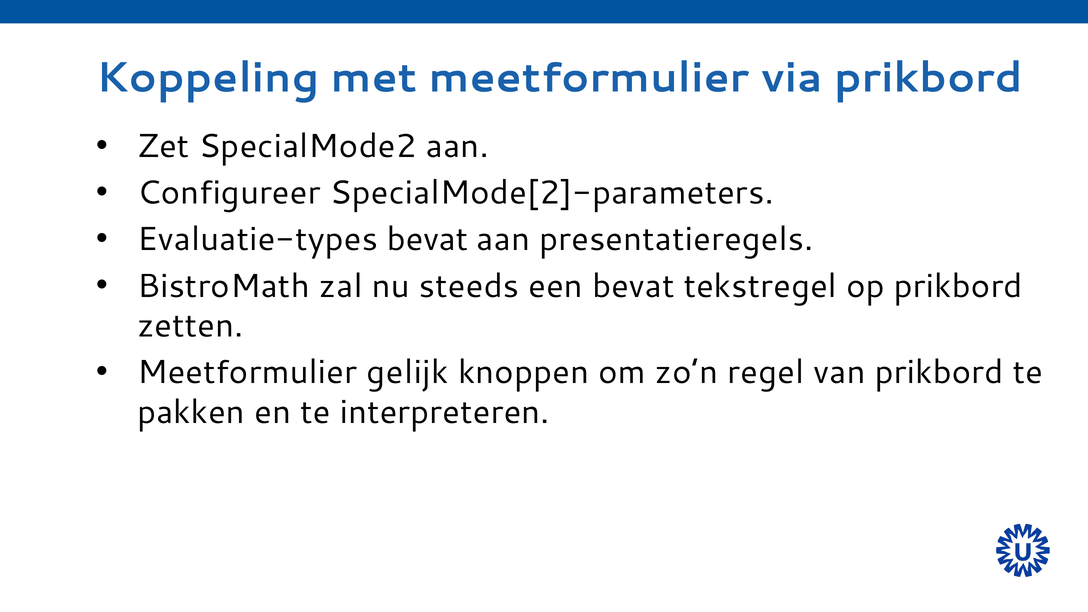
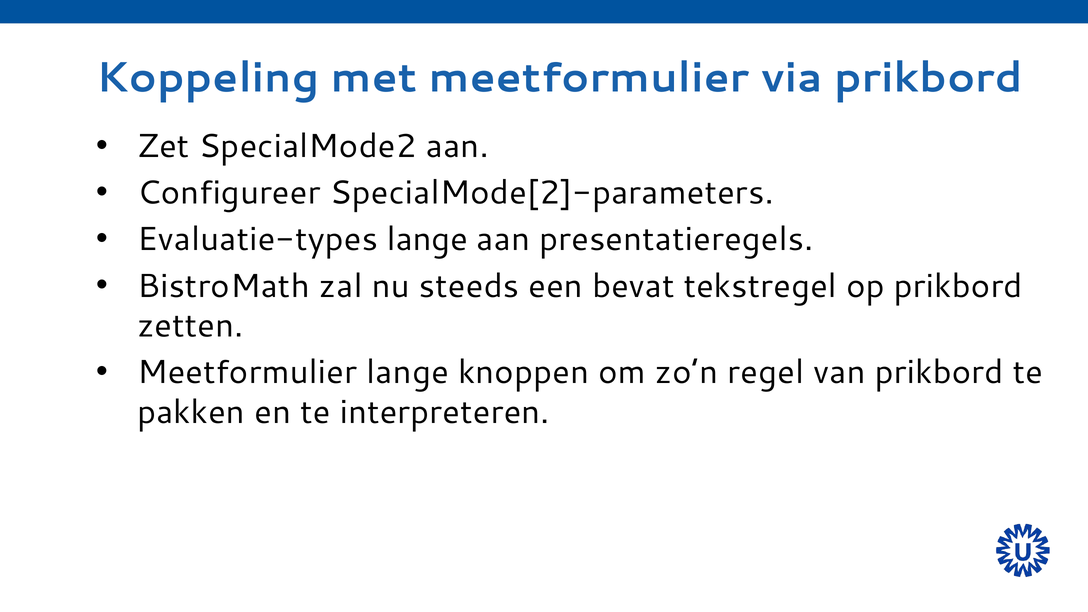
Evaluatie-types bevat: bevat -> lange (428, 240)
Meetformulier gelijk: gelijk -> lange (408, 372)
